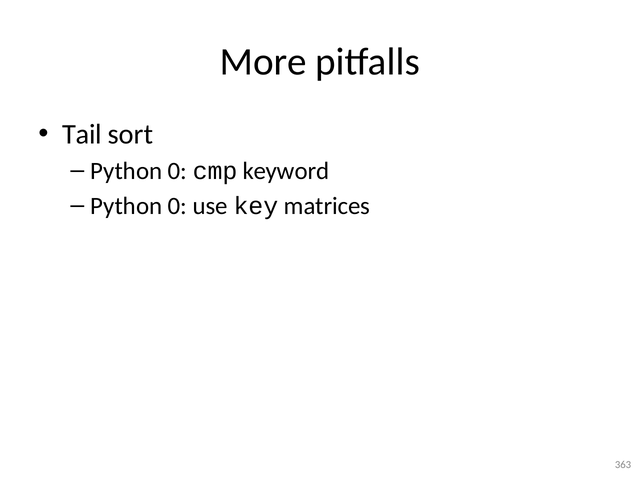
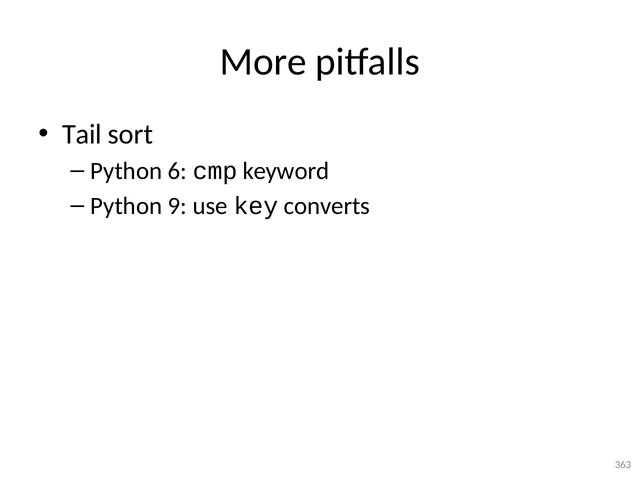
0: 0 -> 6 (177, 171)
0: 0 -> 9 (177, 206)
matrices: matrices -> converts (327, 206)
